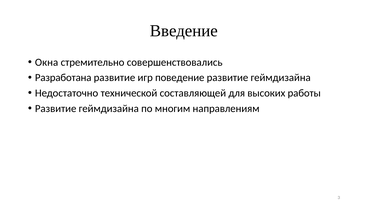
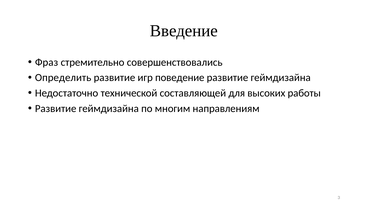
Окна: Окна -> Фраз (47, 62)
Разработана: Разработана -> Определить (63, 78)
